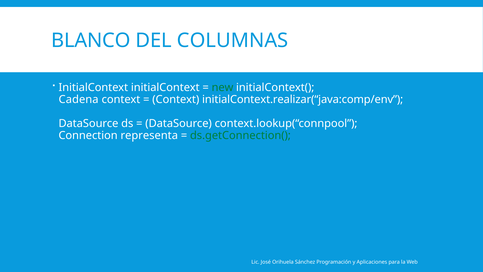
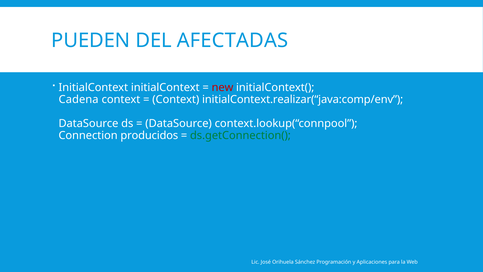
BLANCO: BLANCO -> PUEDEN (91, 41)
COLUMNAS: COLUMNAS -> AFECTADAS (233, 41)
new colour: green -> red (222, 87)
representa: representa -> producidos (149, 135)
